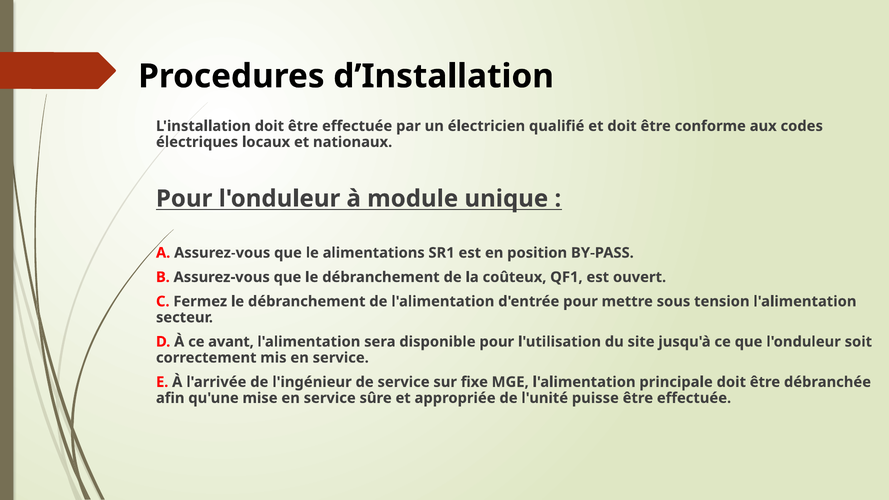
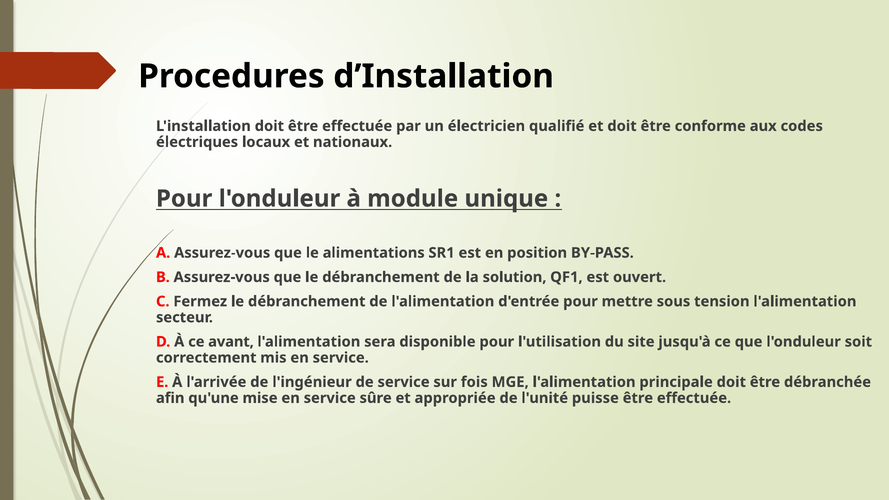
coûteux: coûteux -> solution (515, 277)
fixe: fixe -> fois (474, 382)
